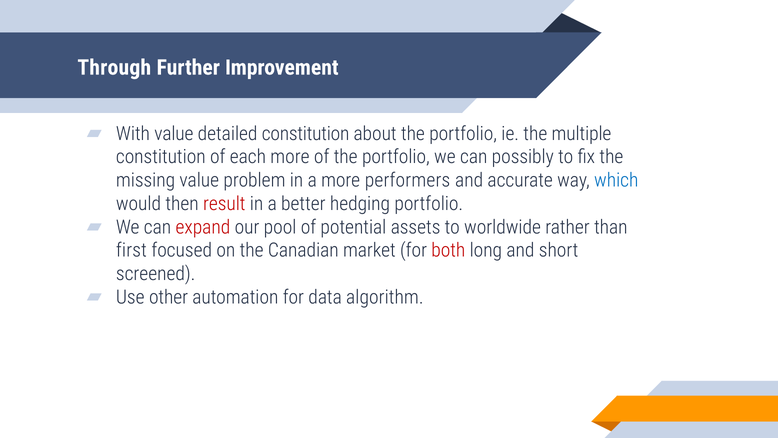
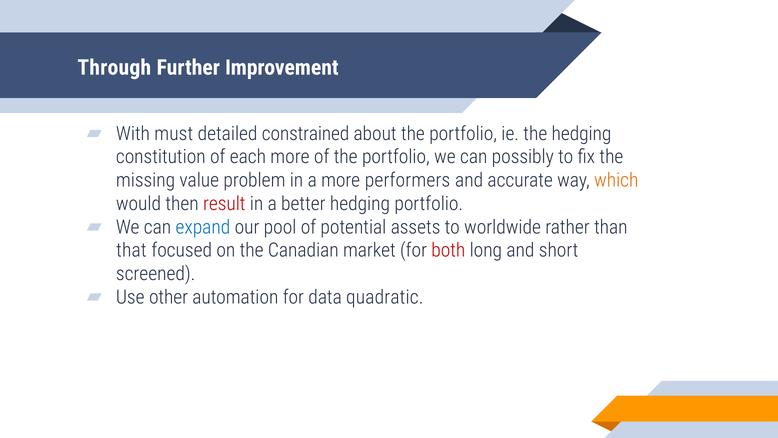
With value: value -> must (174, 134)
detailed constitution: constitution -> constrained (306, 134)
the multiple: multiple -> hedging (581, 134)
which colour: blue -> orange (616, 180)
expand colour: red -> blue (203, 227)
first: first -> that (131, 250)
algorithm: algorithm -> quadratic (385, 297)
